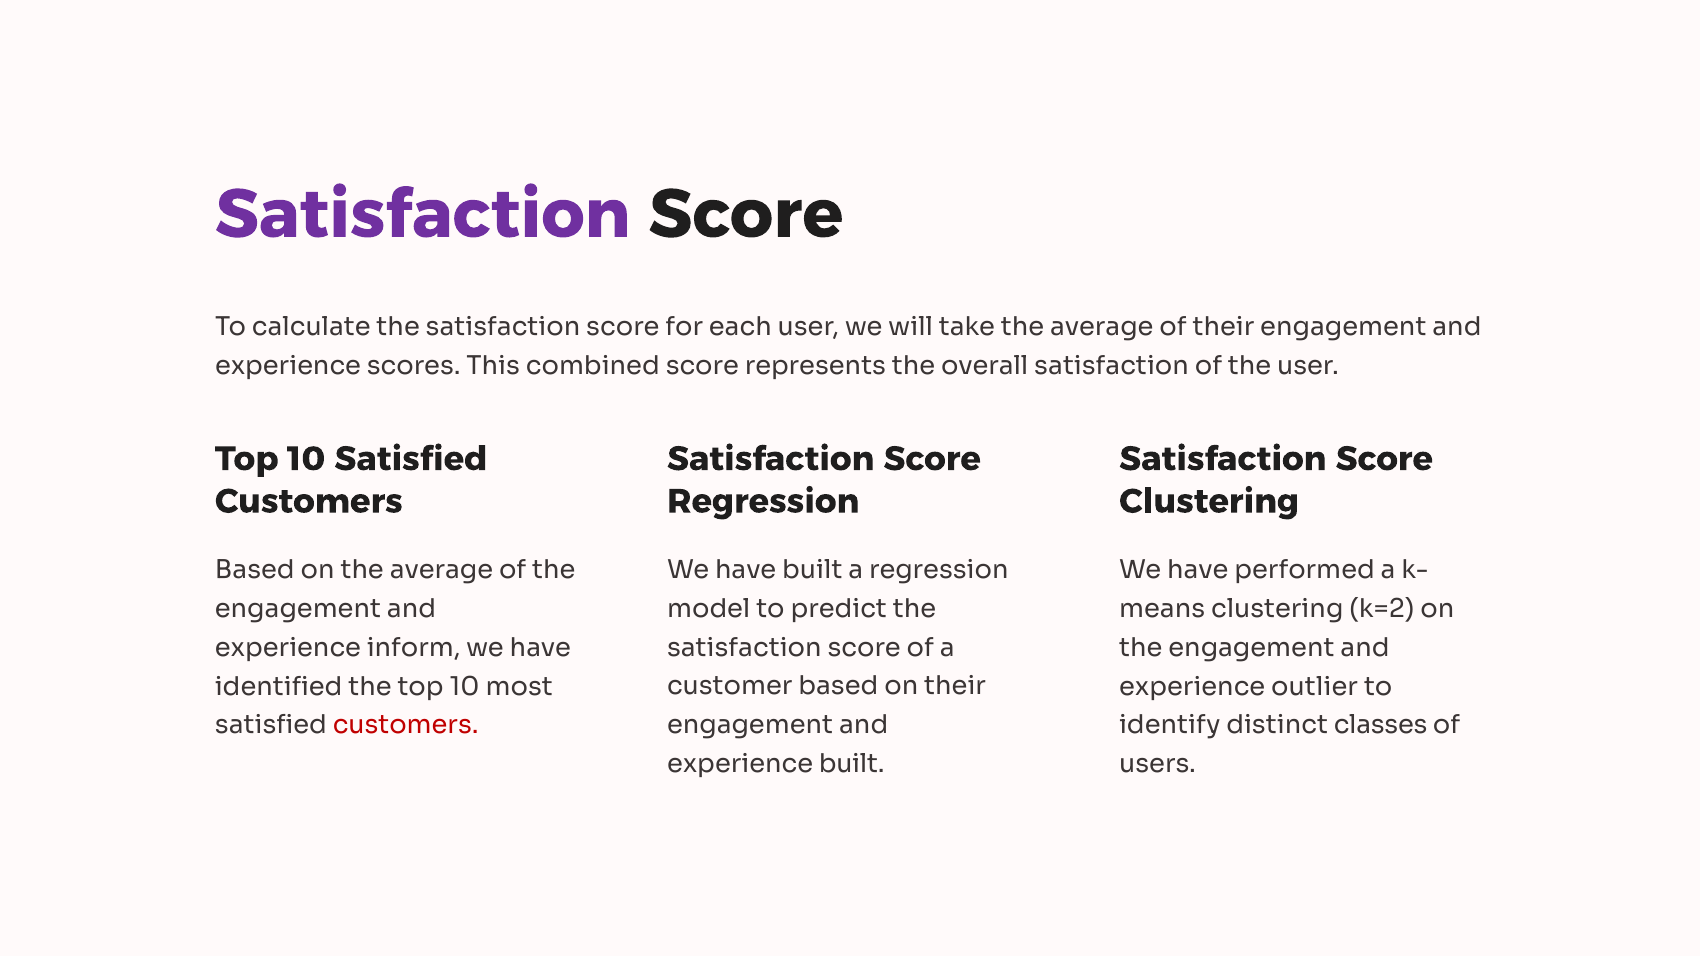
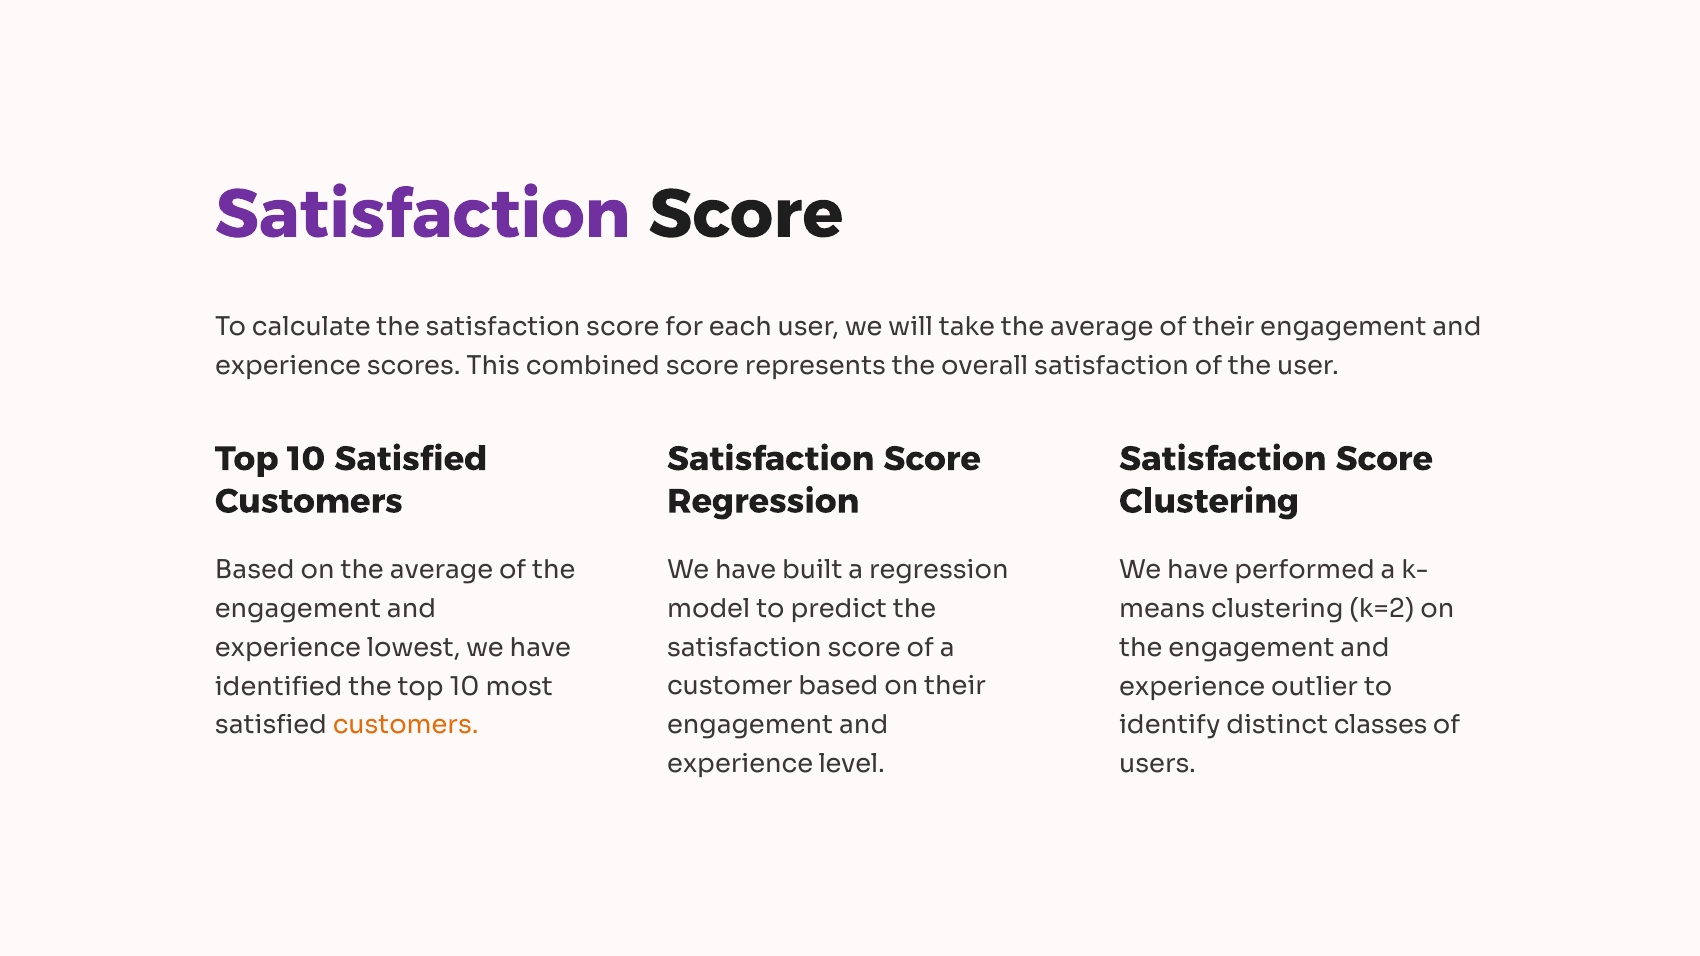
inform: inform -> lowest (414, 648)
customers colour: red -> orange (406, 725)
experience built: built -> level (852, 764)
